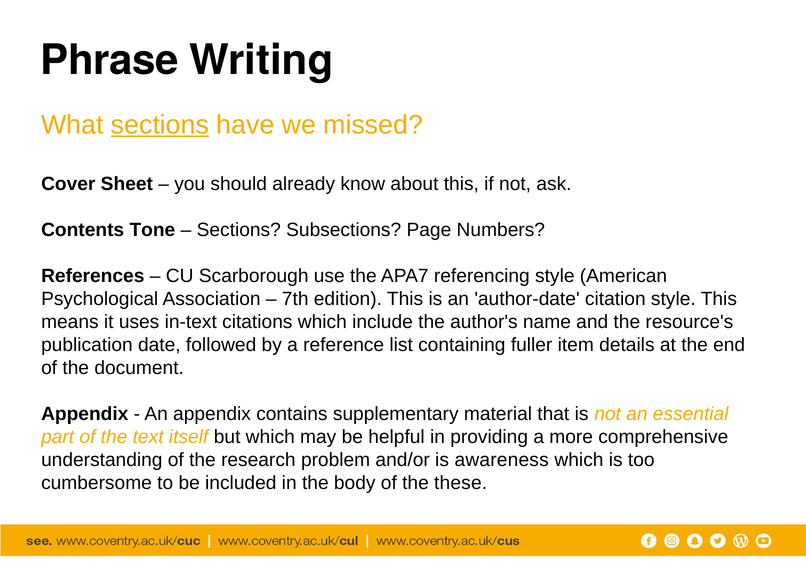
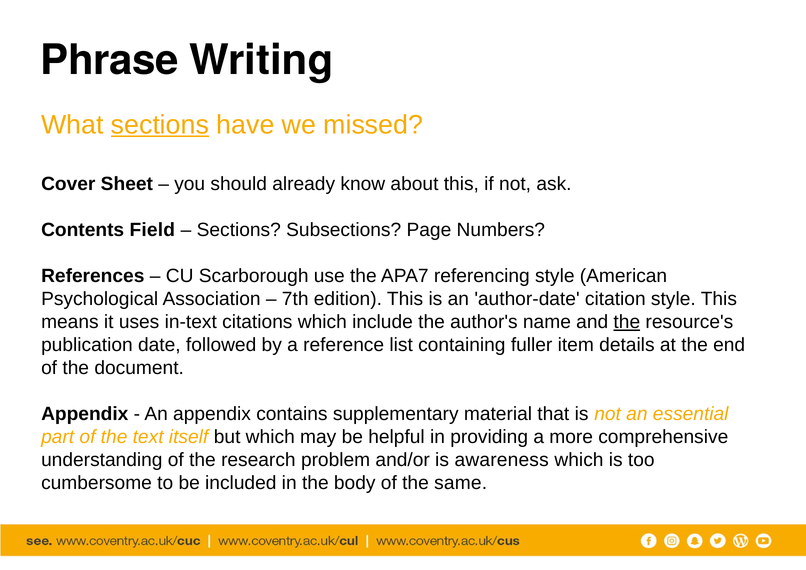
Tone: Tone -> Field (152, 230)
the underline: none -> present (627, 322)
these: these -> same (461, 483)
